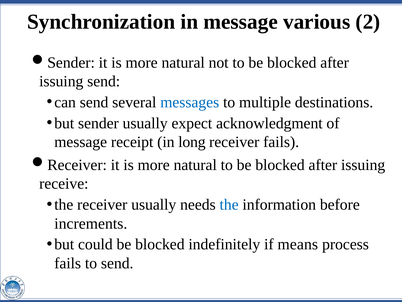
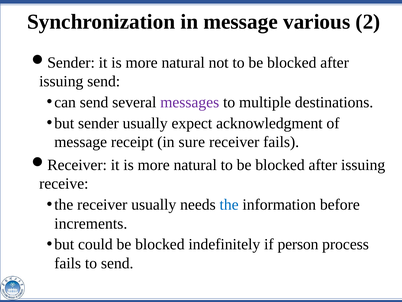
messages colour: blue -> purple (190, 102)
long: long -> sure (192, 142)
means: means -> person (298, 244)
